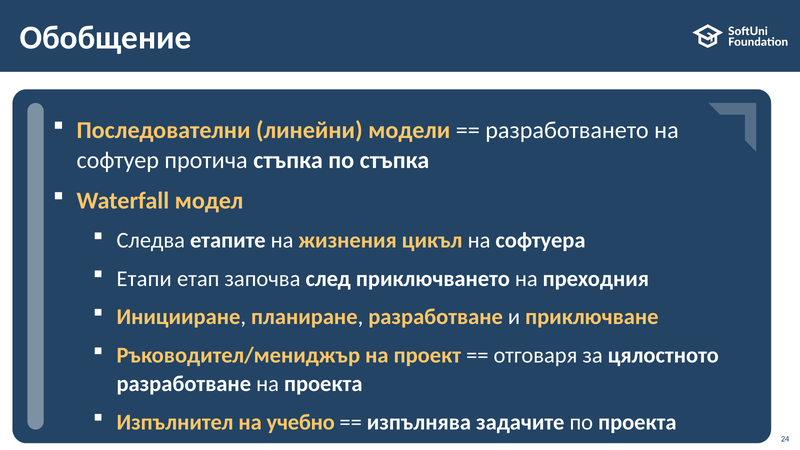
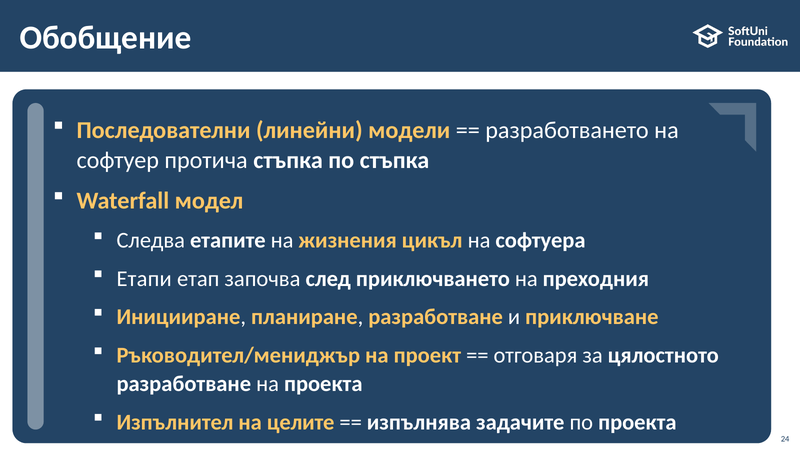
учебно: учебно -> целите (301, 422)
